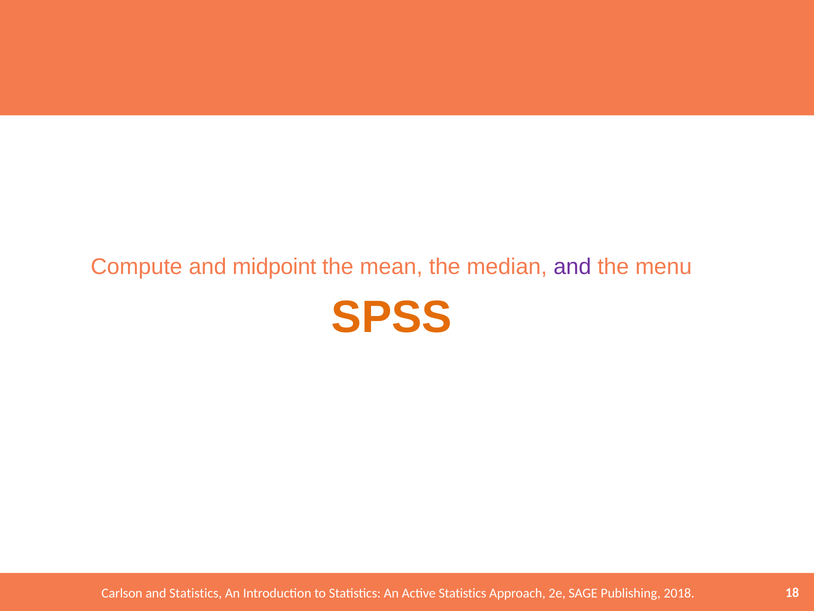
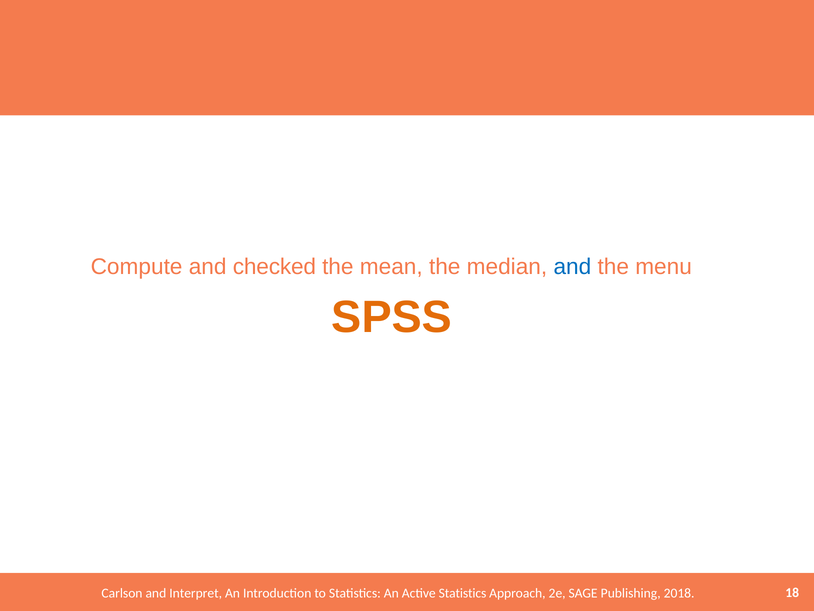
midpoint: midpoint -> checked (274, 267)
and colour: purple -> blue (572, 267)
and Statistics: Statistics -> Interpret (196, 593)
